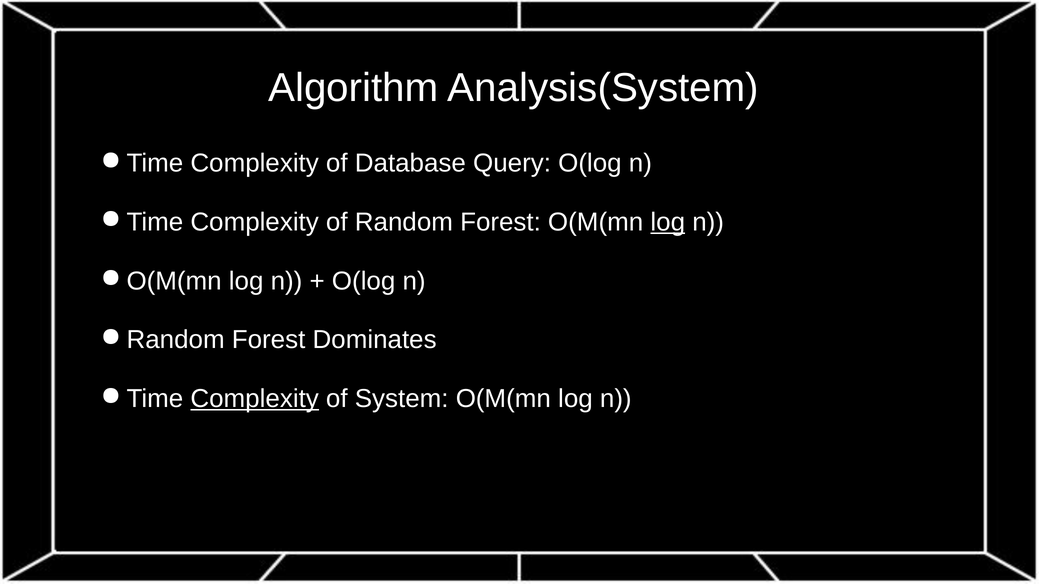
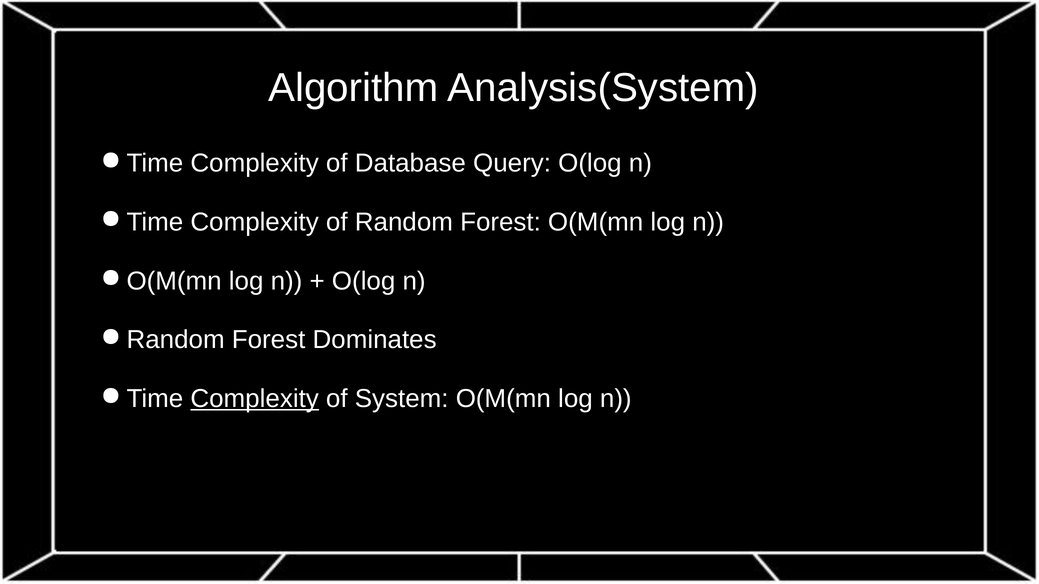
log underline: present -> none (668, 222)
